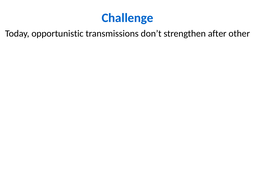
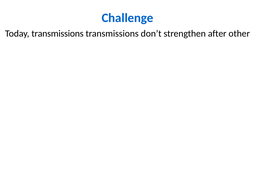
Today opportunistic: opportunistic -> transmissions (58, 34)
